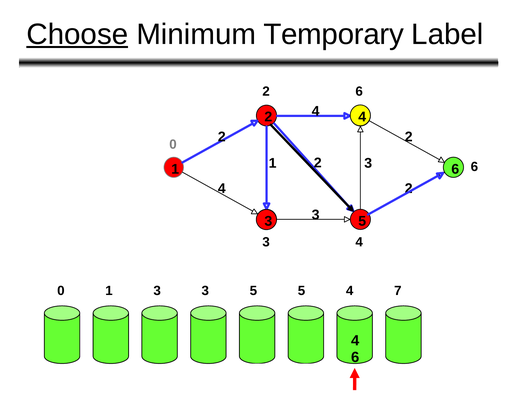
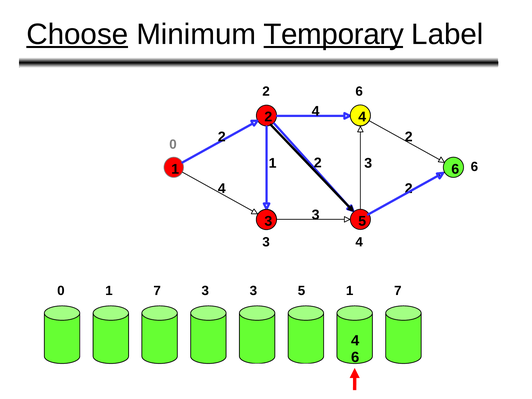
Temporary underline: none -> present (334, 34)
0 1 3: 3 -> 7 (157, 291)
3 5: 5 -> 3 (253, 291)
5 4: 4 -> 1 (350, 291)
